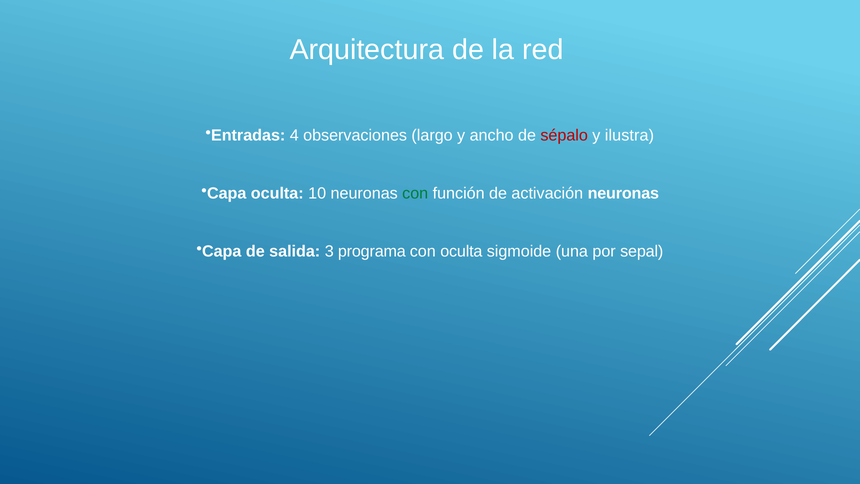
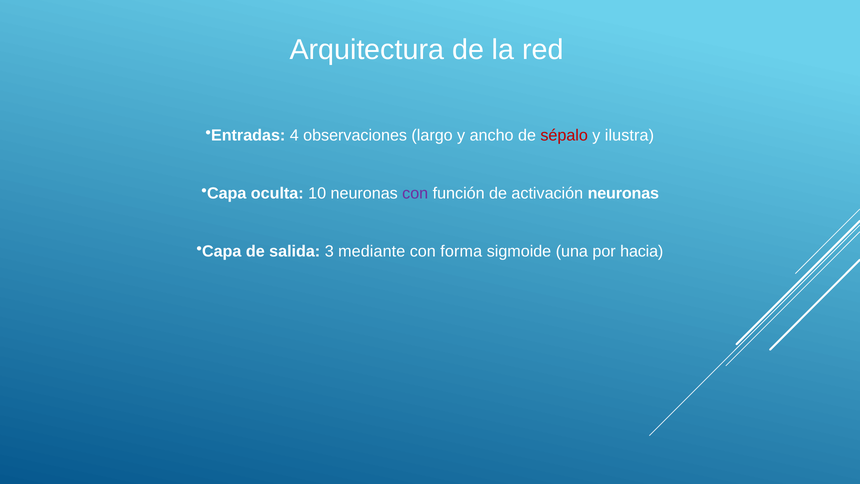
con colour: green -> purple (415, 193)
programa: programa -> mediante (372, 251)
con oculta: oculta -> forma (461, 251)
sepal: sepal -> hacia (642, 251)
